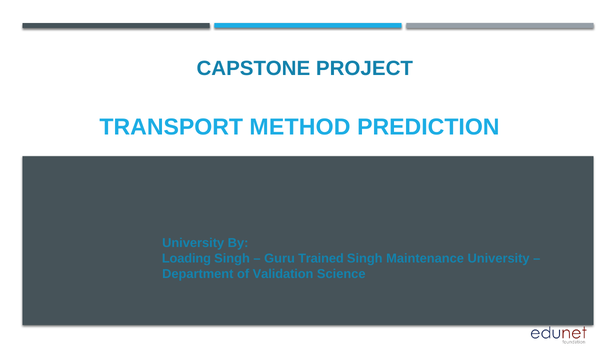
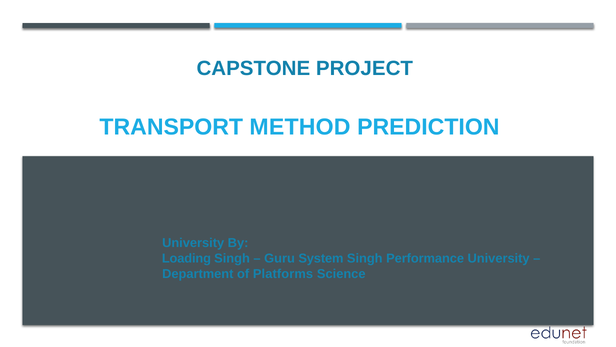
Trained: Trained -> System (321, 258)
Maintenance: Maintenance -> Performance (425, 258)
Validation: Validation -> Platforms (283, 273)
